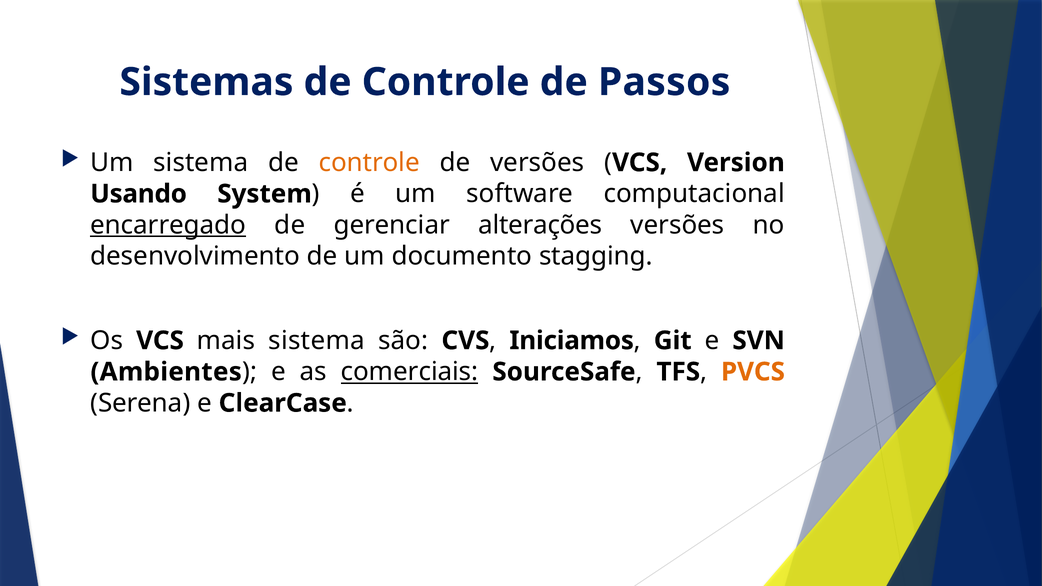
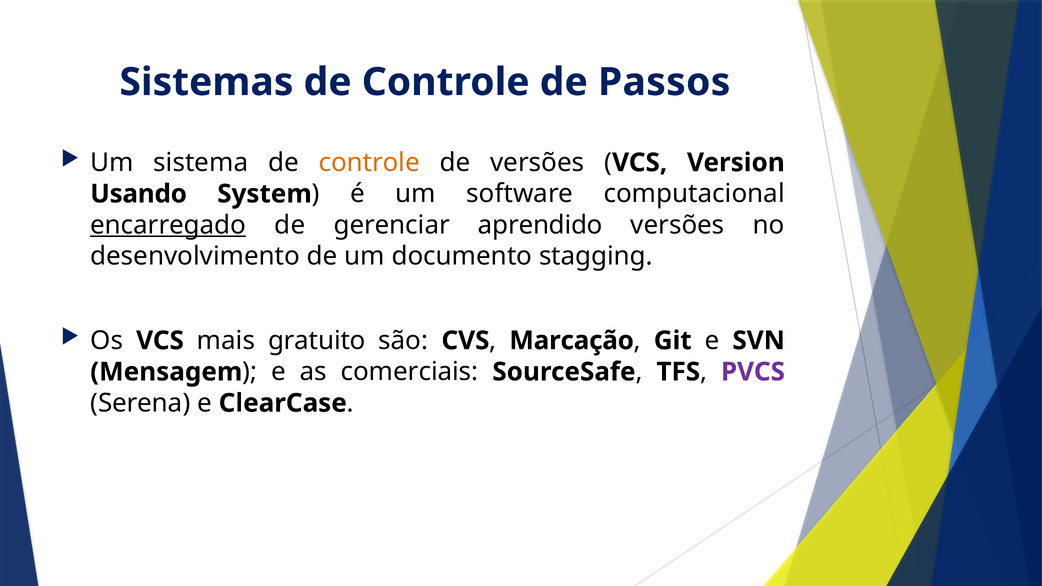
alterações: alterações -> aprendido (540, 225)
mais sistema: sistema -> gratuito (317, 341)
Iniciamos: Iniciamos -> Marcação (572, 341)
Ambientes: Ambientes -> Mensagem (166, 372)
comerciais underline: present -> none (410, 372)
PVCS colour: orange -> purple (753, 372)
